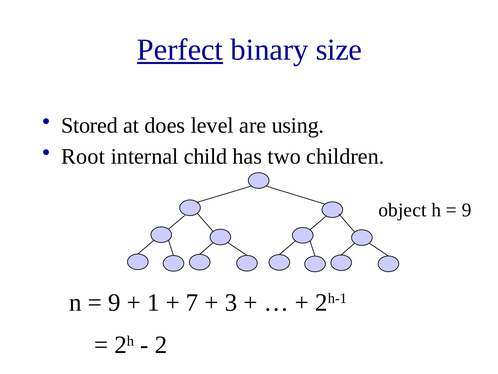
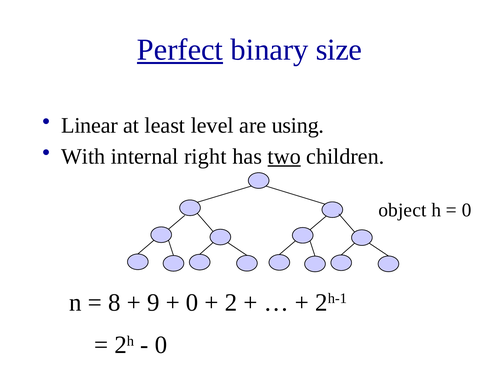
Stored: Stored -> Linear (89, 125)
does: does -> least (165, 125)
Root: Root -> With (83, 156)
child: child -> right (205, 156)
two underline: none -> present (284, 156)
9: 9 -> 0 (467, 210)
9: 9 -> 8 (114, 302)
1: 1 -> 9 (153, 302)
7: 7 -> 0 (192, 302)
3: 3 -> 2 (231, 302)
2: 2 -> 0 (161, 344)
